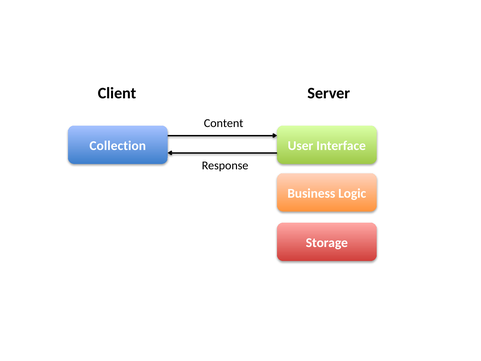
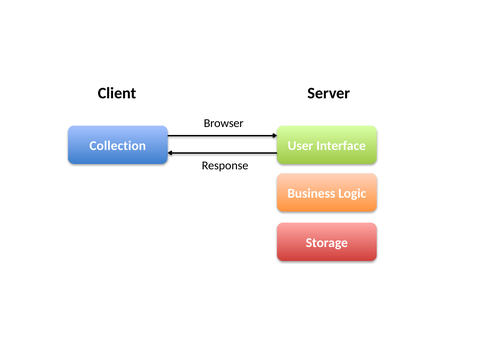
Content: Content -> Browser (224, 123)
